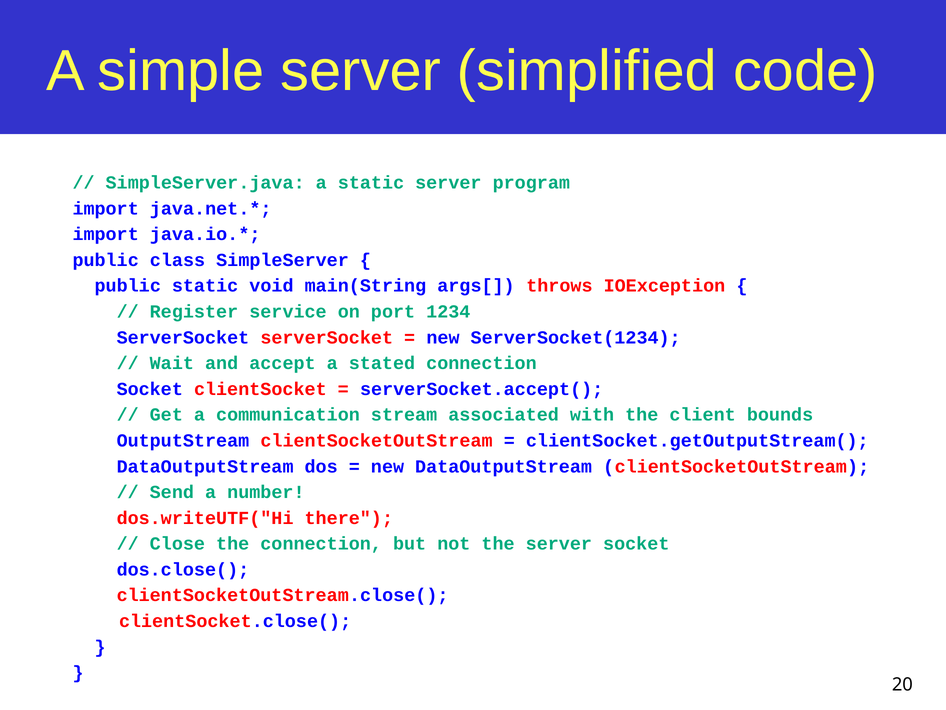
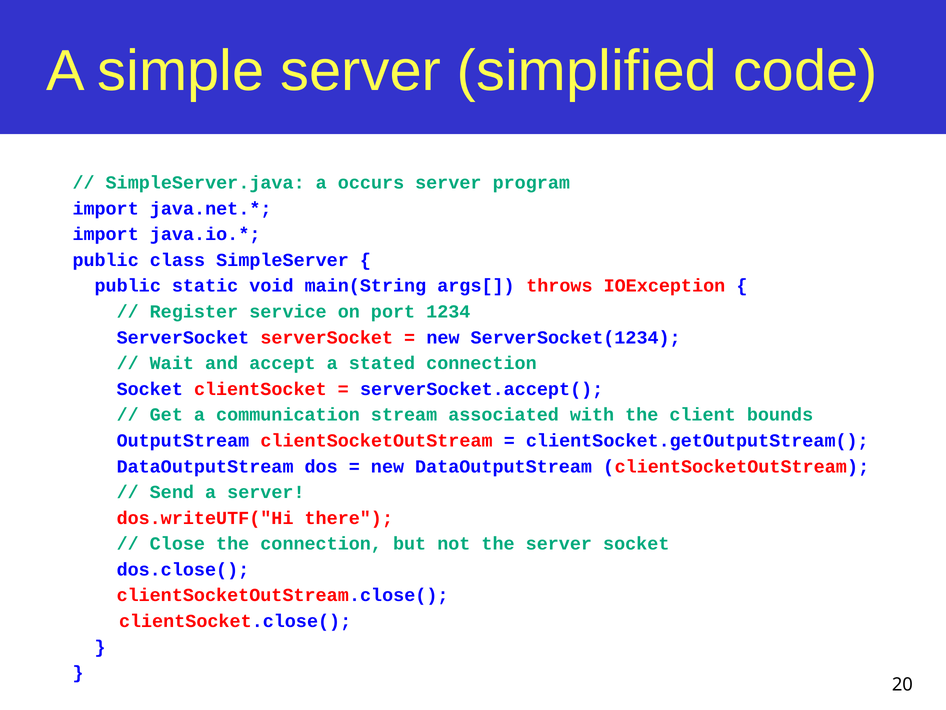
a static: static -> occurs (371, 183)
a number: number -> server (266, 492)
